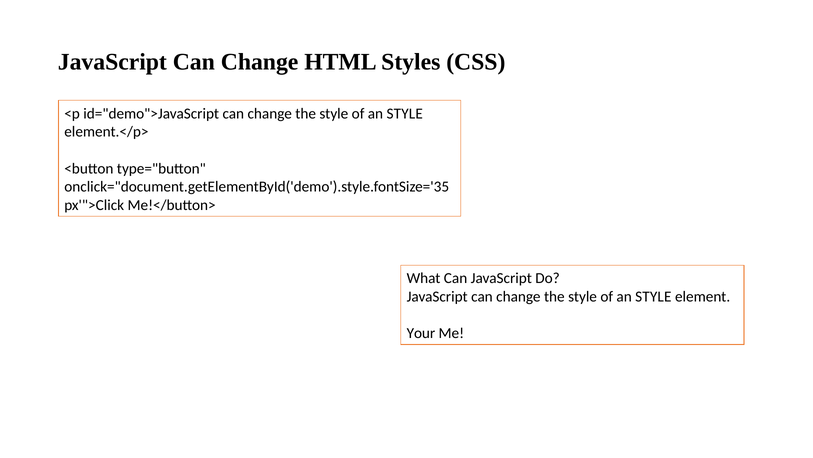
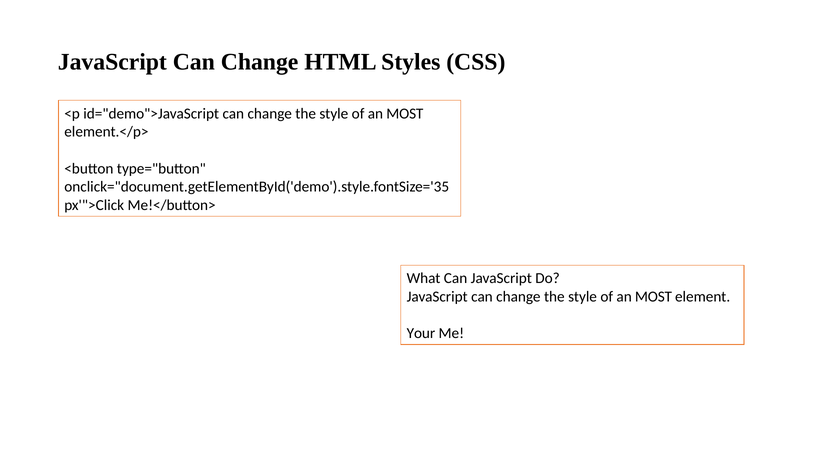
STYLE: STYLE -> MOST (405, 113)
STYLE: STYLE -> MOST (653, 296)
